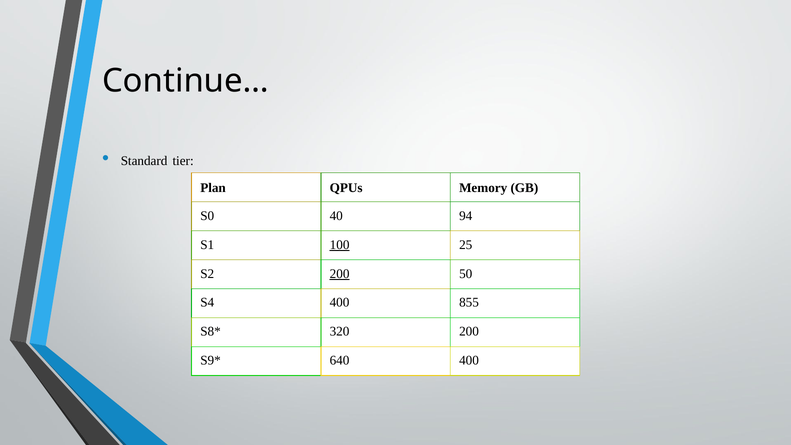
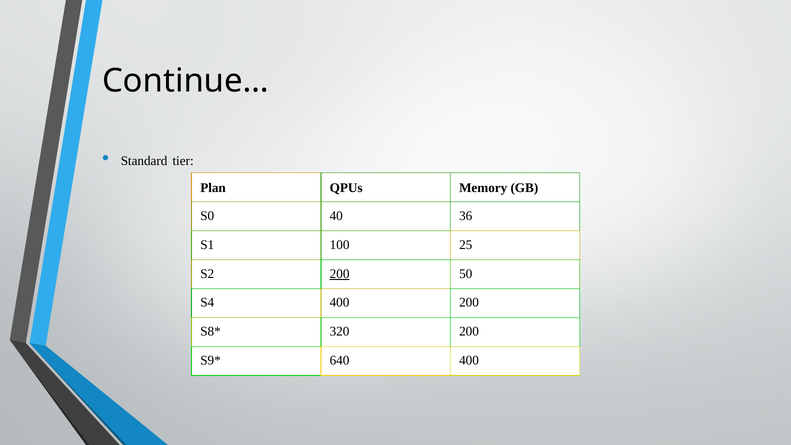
94: 94 -> 36 (466, 216)
100 underline: present -> none (340, 245)
400 855: 855 -> 200 (469, 303)
